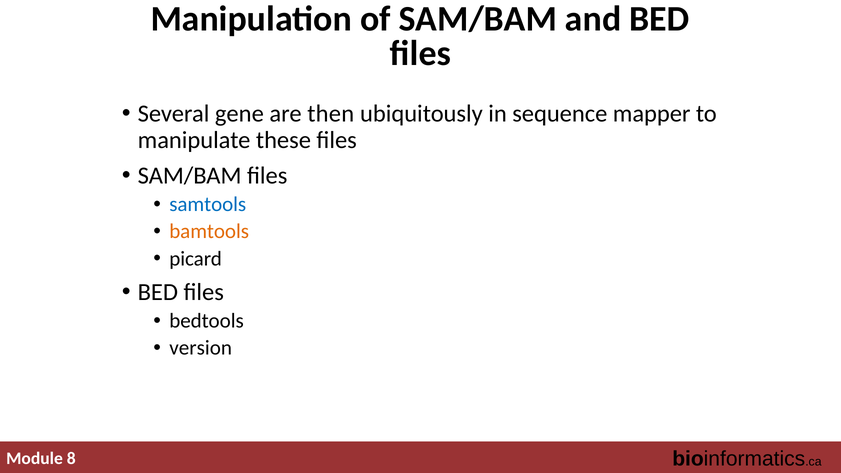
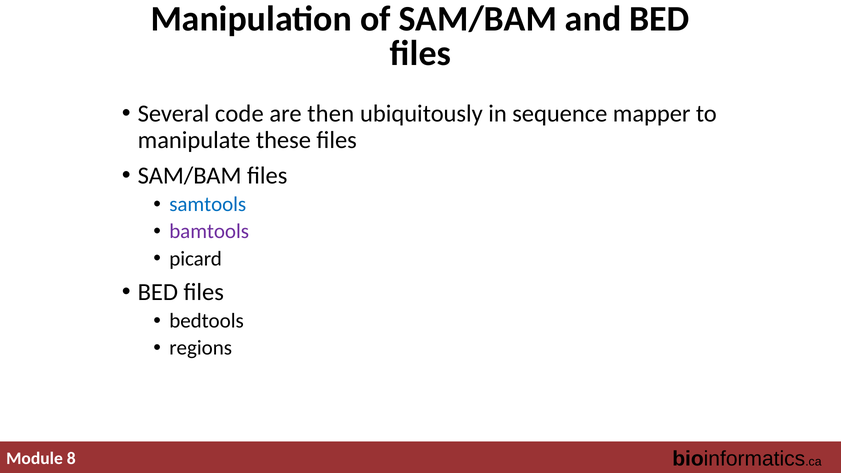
gene: gene -> code (239, 114)
bamtools colour: orange -> purple (209, 232)
version: version -> regions (201, 348)
